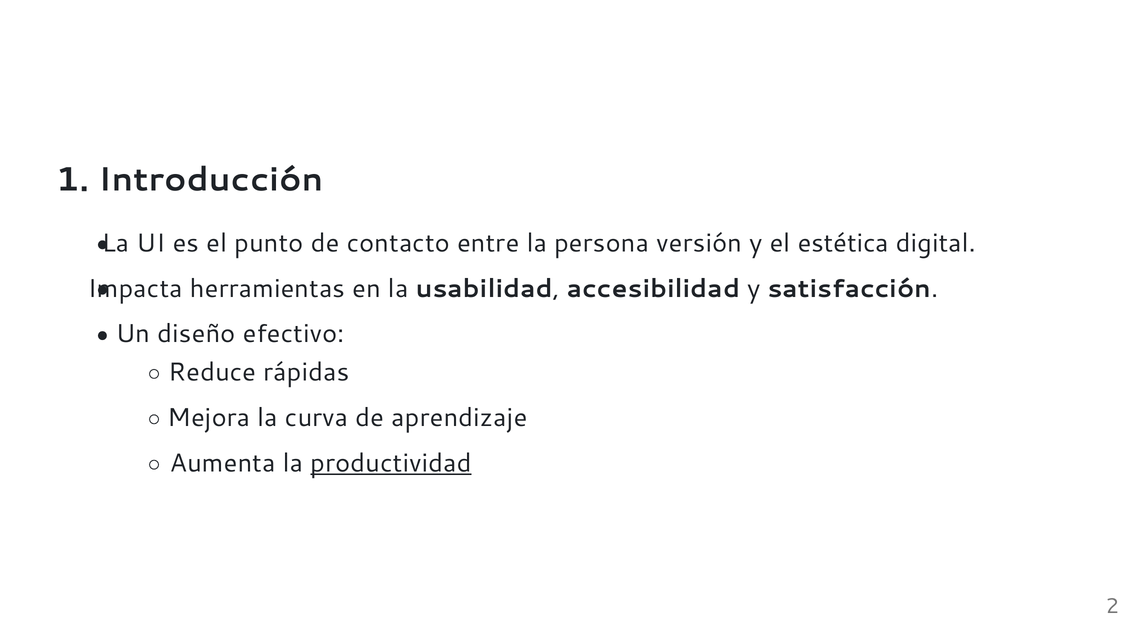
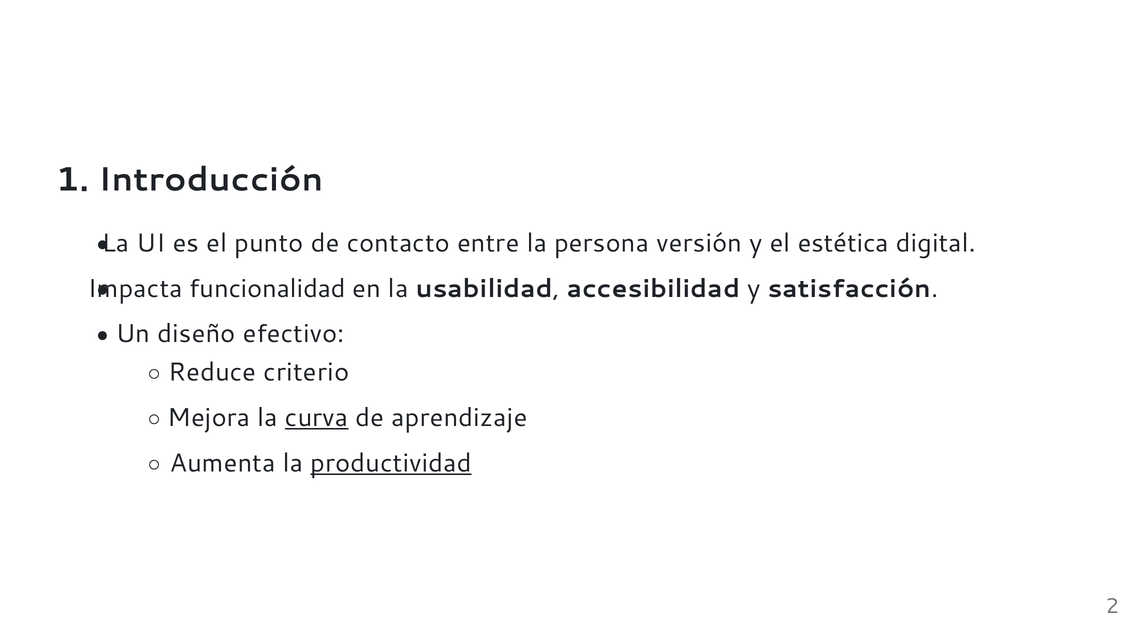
herramientas: herramientas -> funcionalidad (268, 289)
rápidas: rápidas -> criterio (306, 372)
curva underline: none -> present (317, 418)
